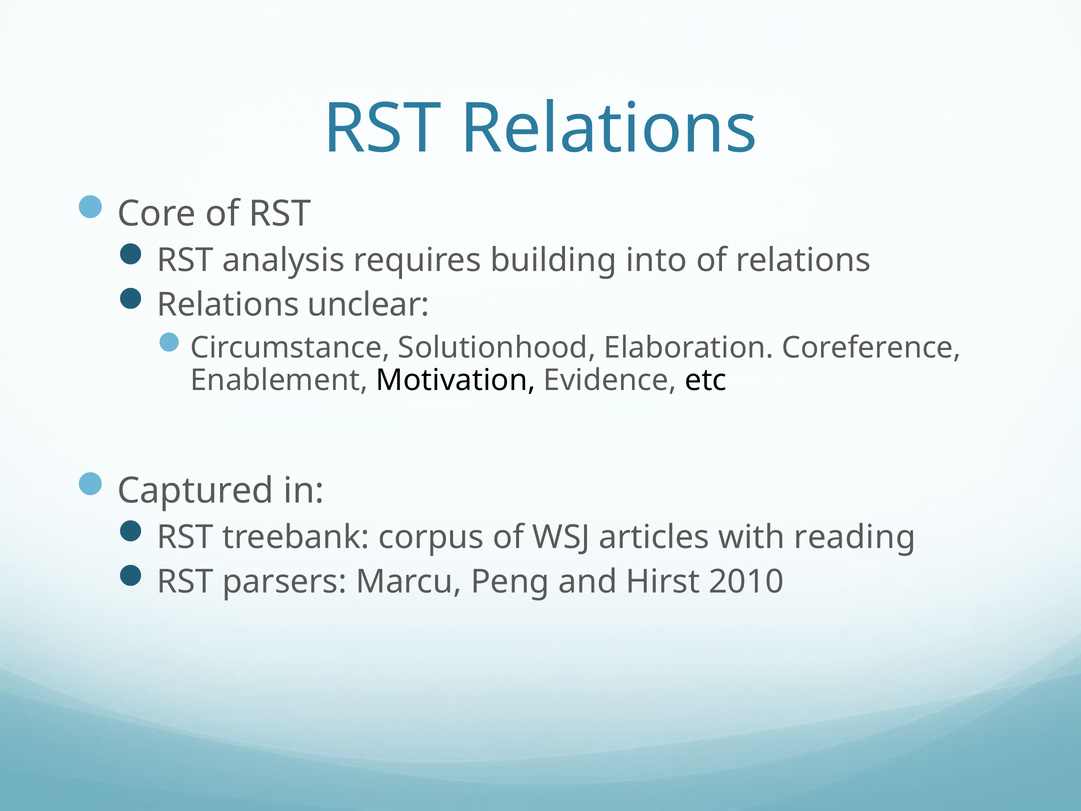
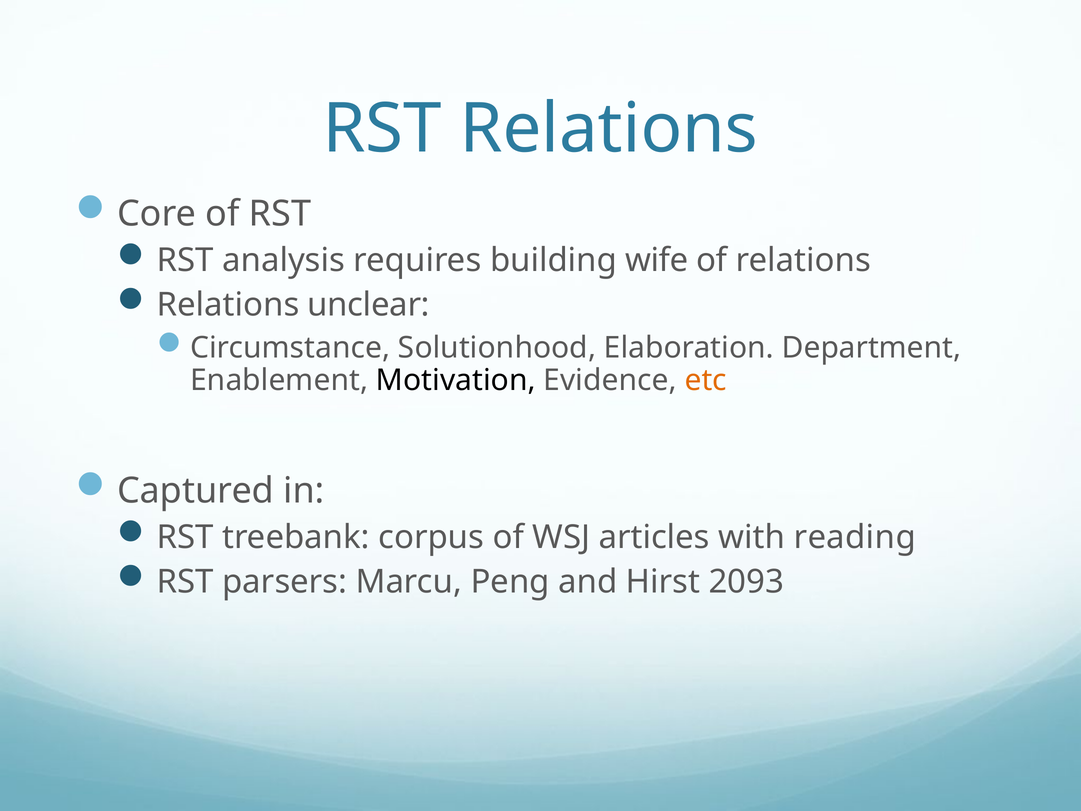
into: into -> wife (657, 260)
Coreference: Coreference -> Department (871, 348)
etc colour: black -> orange (706, 380)
2010: 2010 -> 2093 (746, 582)
